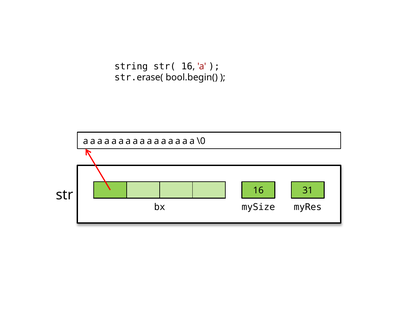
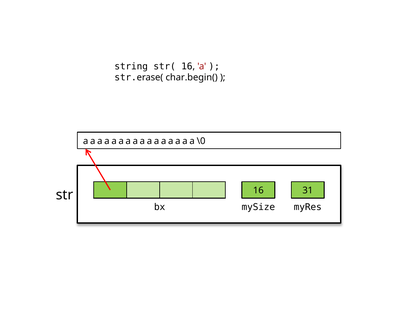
bool.begin(: bool.begin( -> char.begin( (192, 77)
